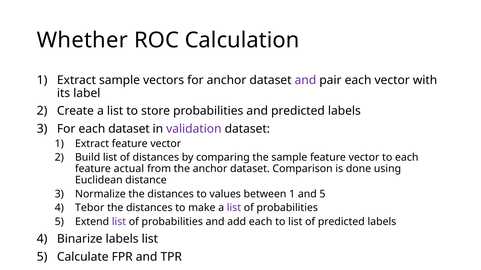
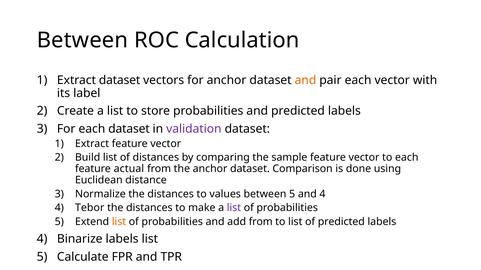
Whether: Whether -> Between (82, 40)
Extract sample: sample -> dataset (120, 80)
and colour: purple -> orange (305, 80)
between 1: 1 -> 5 (292, 194)
and 5: 5 -> 4 (322, 194)
list colour: purple -> orange (119, 222)
add each: each -> from (261, 222)
